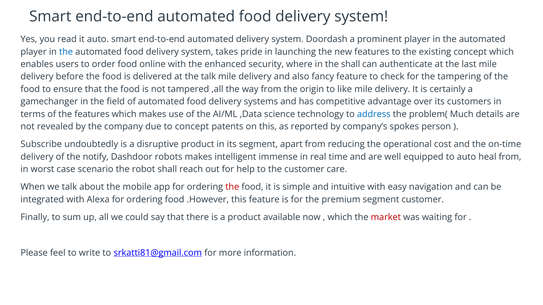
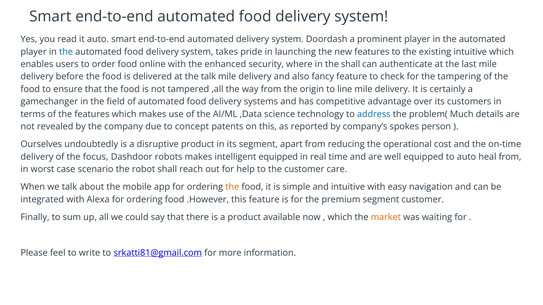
existing concept: concept -> intuitive (470, 52)
like: like -> line (345, 89)
Subscribe: Subscribe -> Ourselves (41, 145)
notify: notify -> focus (96, 157)
intelligent immense: immense -> equipped (278, 157)
the colour: red -> orange (232, 187)
market colour: red -> orange (386, 217)
